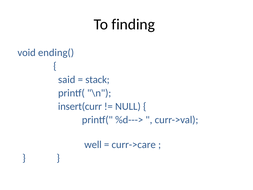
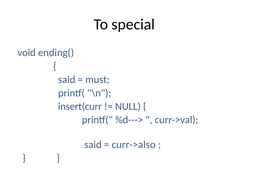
finding: finding -> special (133, 24)
stack: stack -> must (97, 79)
well: well -> said (93, 144)
curr->care: curr->care -> curr->also (134, 144)
